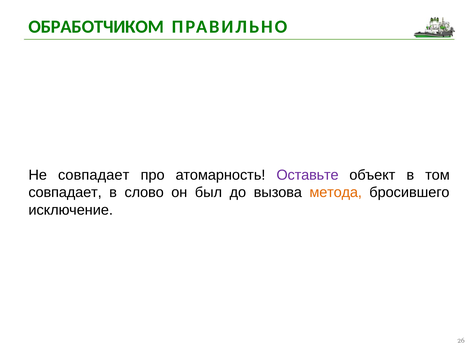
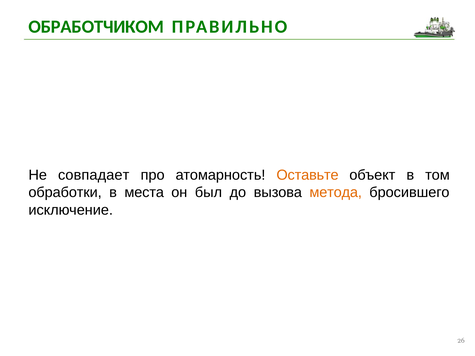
Оставьте colour: purple -> orange (308, 175)
совпадает: совпадает -> обработки (65, 193)
слово: слово -> места (144, 193)
